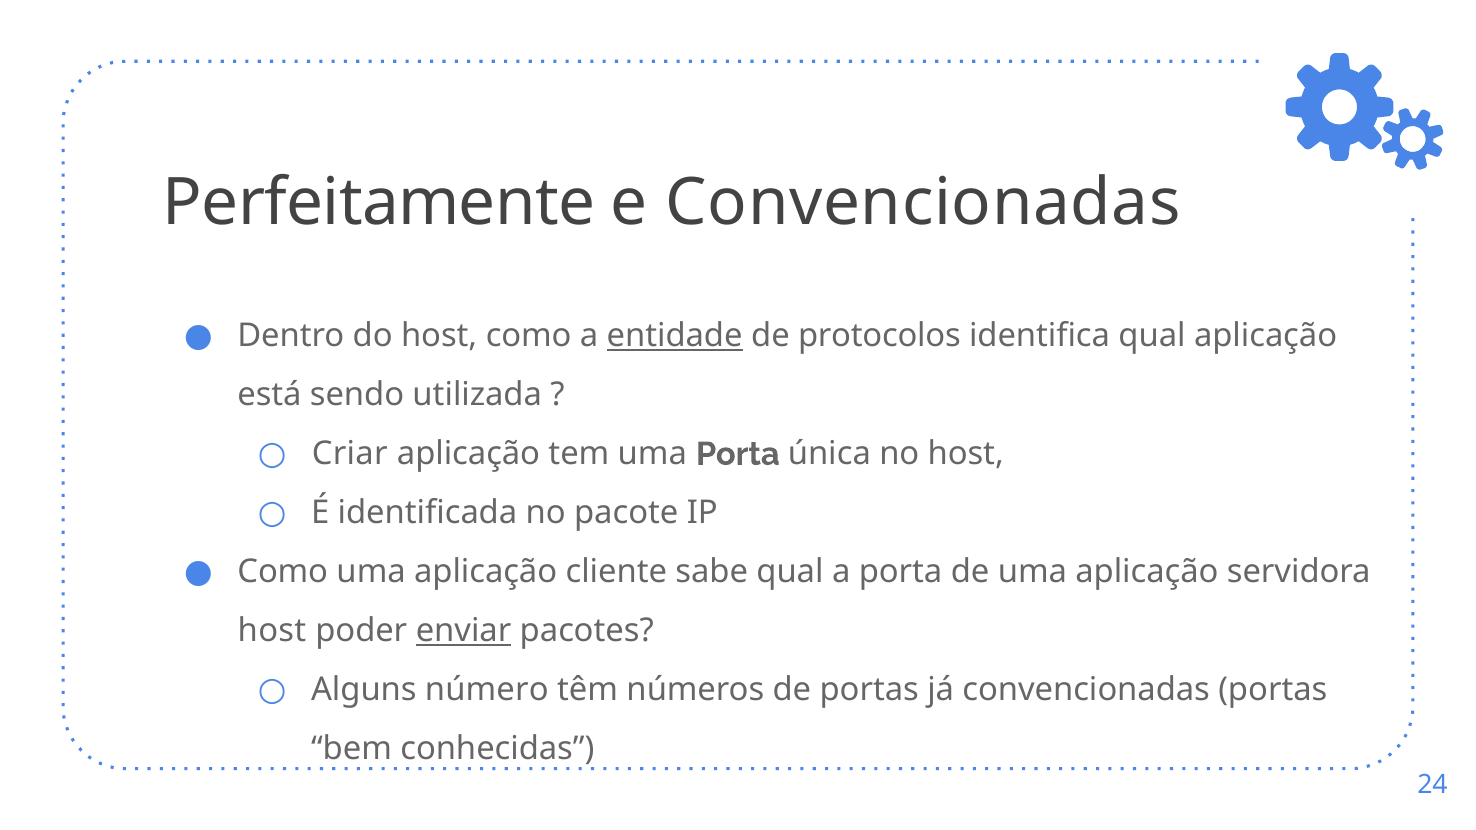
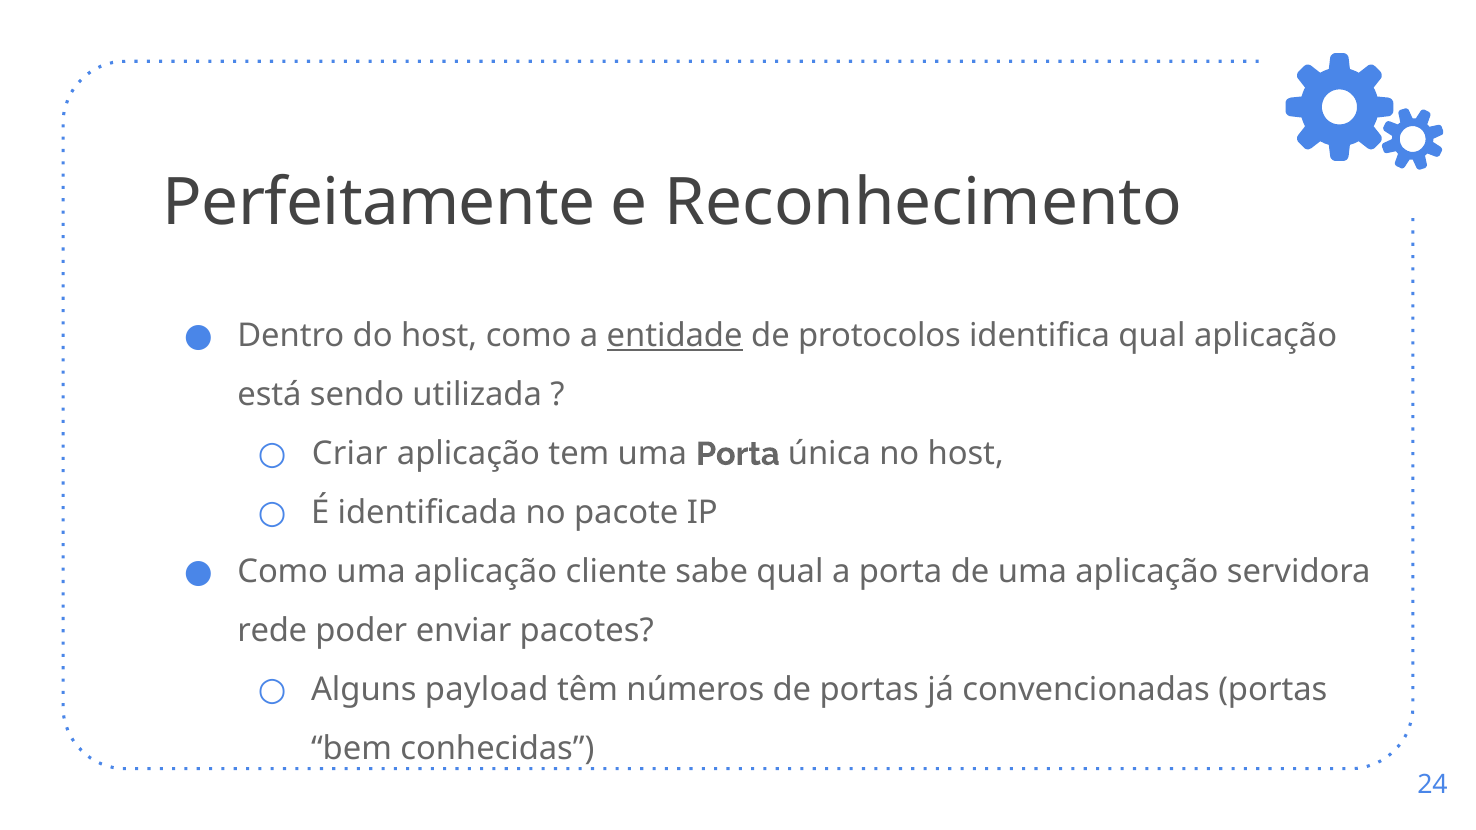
e Convencionadas: Convencionadas -> Reconhecimento (923, 203)
host: host -> rede (272, 631)
enviar underline: present -> none (464, 631)
número: número -> payload (487, 690)
